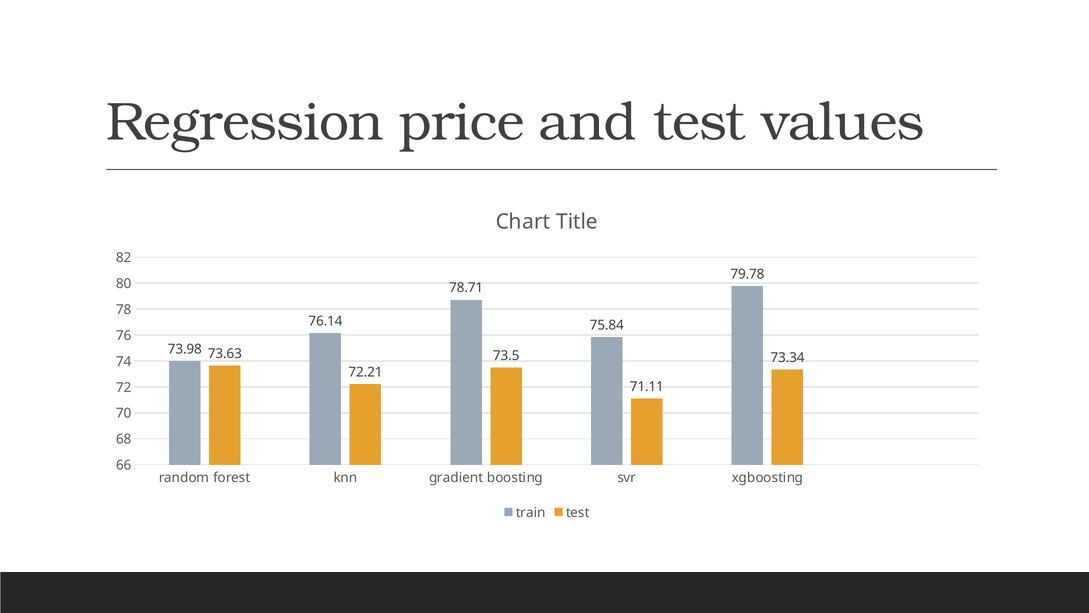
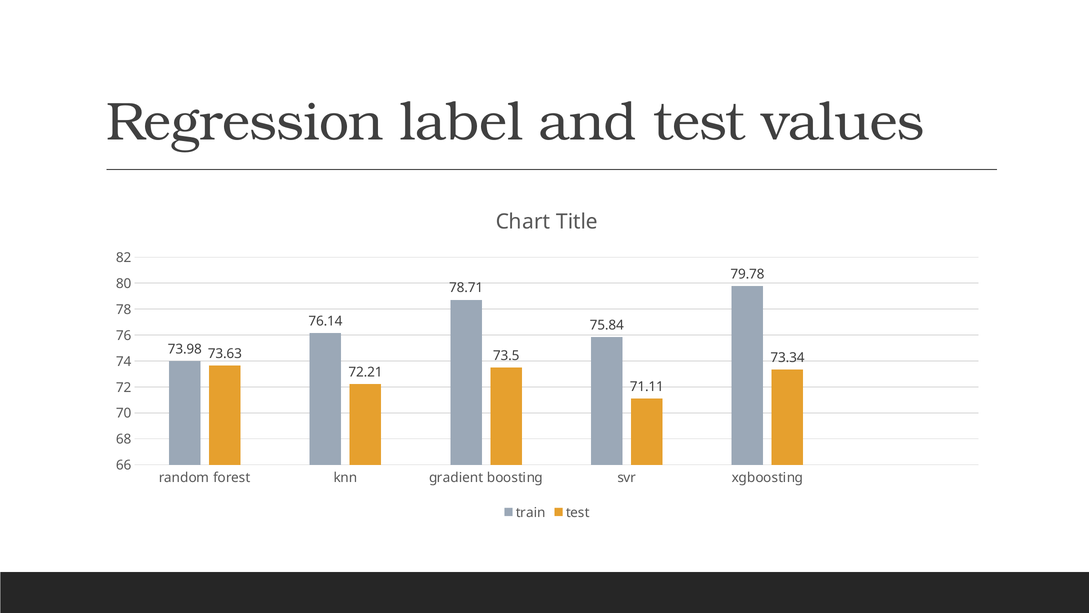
price: price -> label (461, 122)
